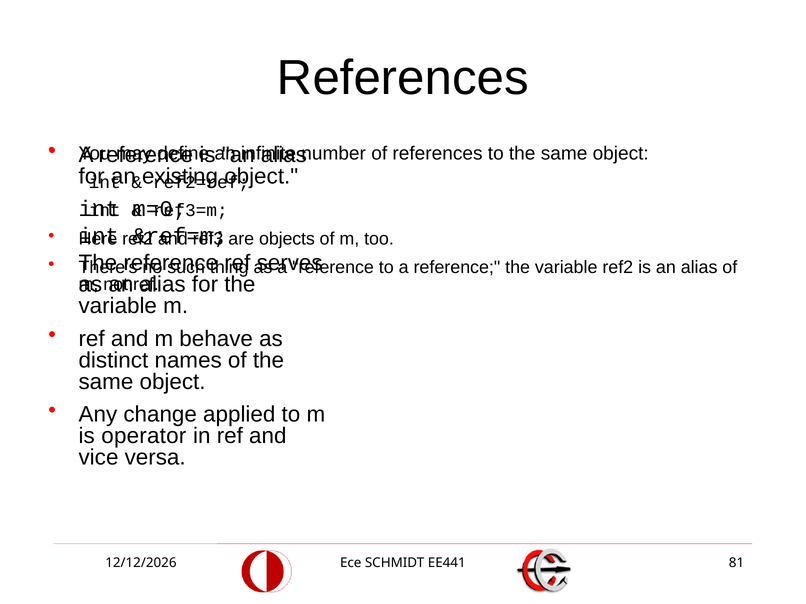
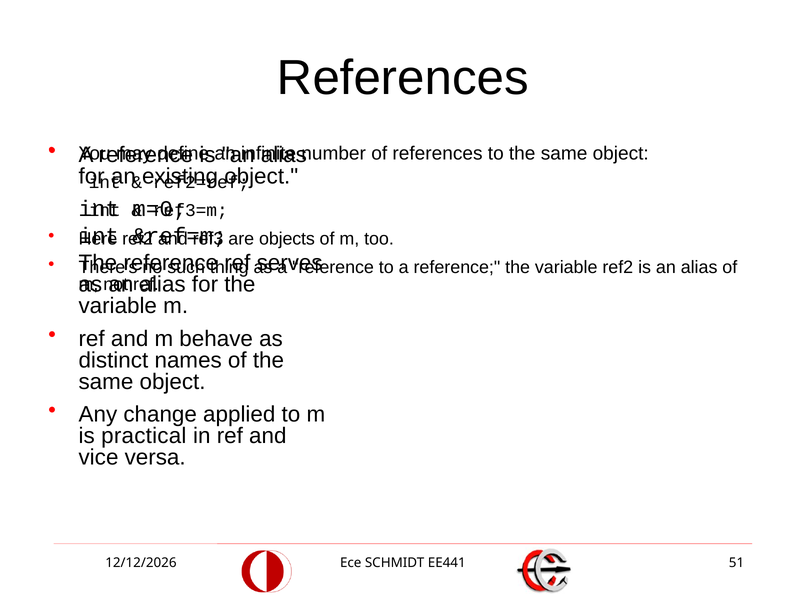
operator: operator -> practical (144, 436)
81: 81 -> 51 (737, 564)
